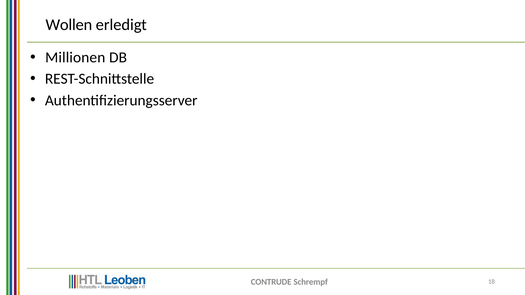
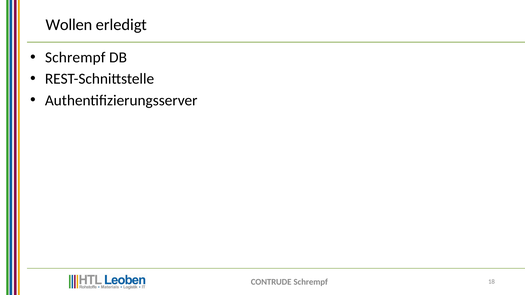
Millionen: Millionen -> Schrempf (75, 58)
